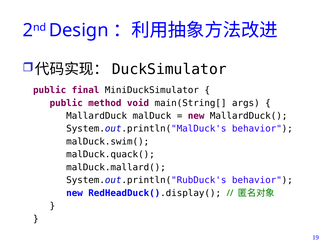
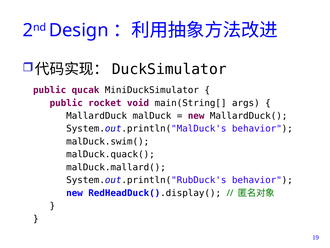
final: final -> qucak (86, 90)
method: method -> rocket (105, 103)
